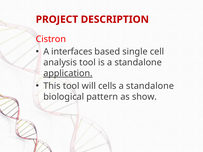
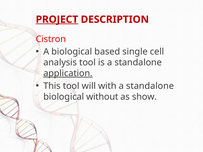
PROJECT underline: none -> present (57, 19)
A interfaces: interfaces -> biological (72, 52)
cells: cells -> with (107, 86)
pattern: pattern -> without (102, 97)
